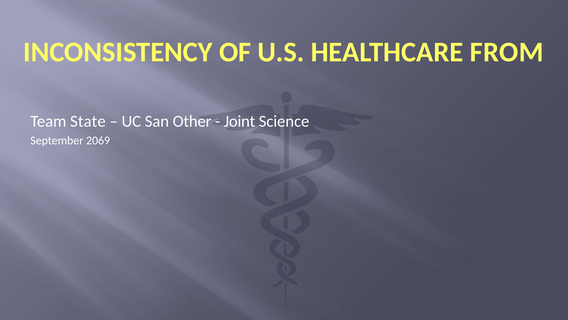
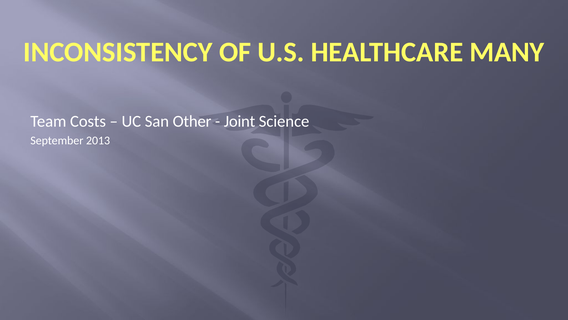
FROM: FROM -> MANY (507, 52)
State: State -> Costs (88, 121)
2069: 2069 -> 2013 (98, 140)
